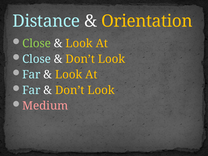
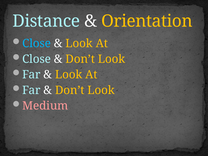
Close colour: light green -> light blue (37, 43)
